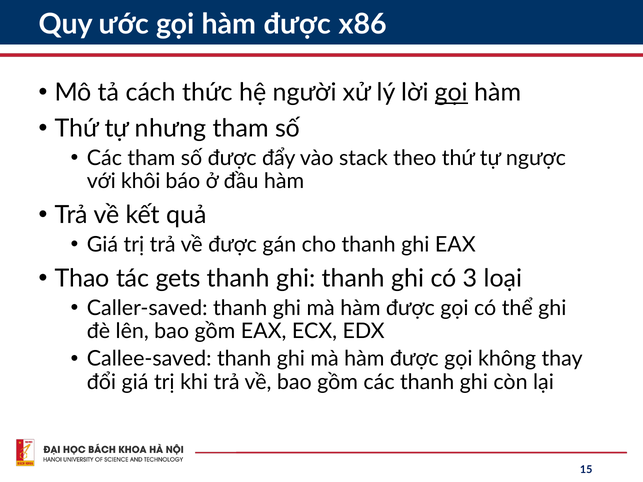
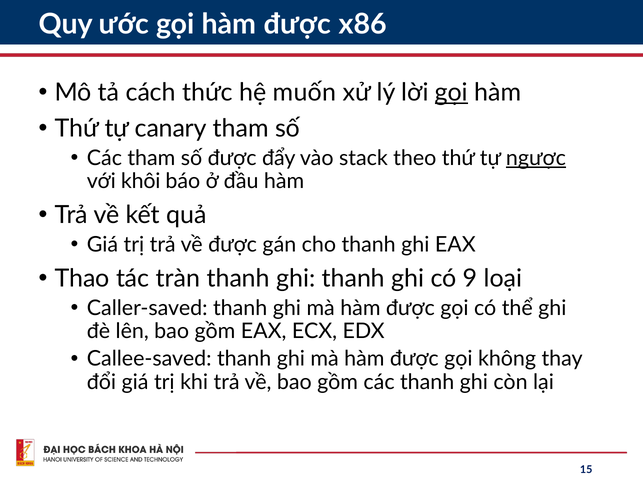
người: người -> muốn (304, 93)
nhưng: nhưng -> canary (171, 129)
ngược underline: none -> present (536, 158)
gets: gets -> tràn (178, 279)
3: 3 -> 9 (470, 279)
